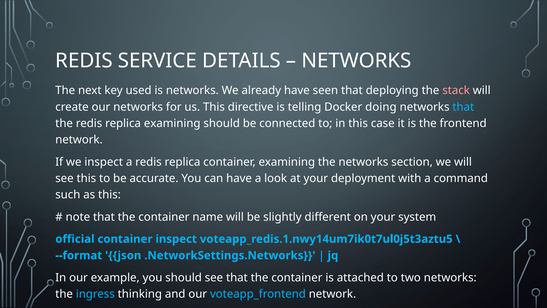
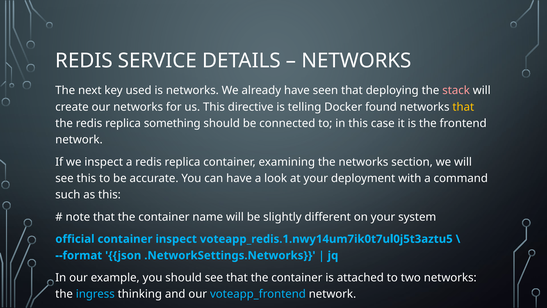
doing: doing -> found (381, 107)
that colour: light blue -> yellow (463, 107)
replica examining: examining -> something (172, 123)
